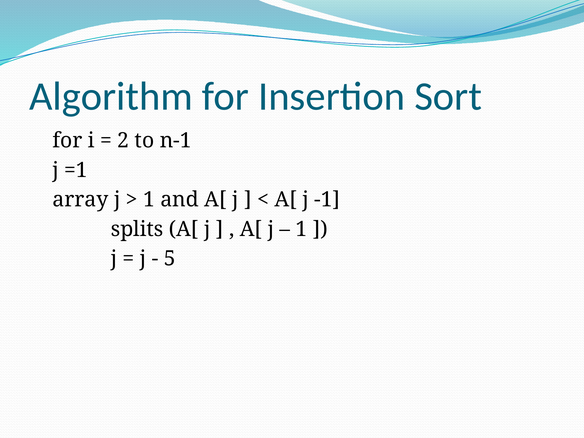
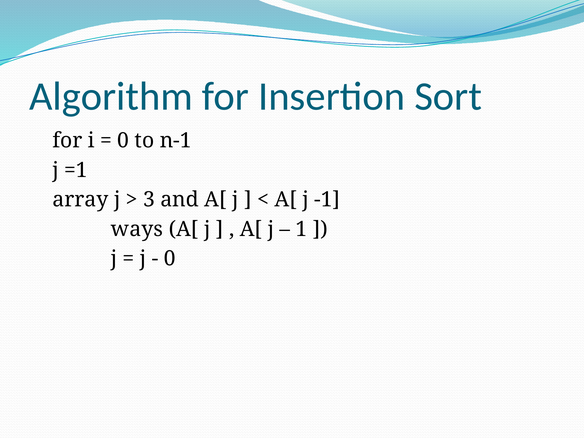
2: 2 -> 0 (123, 141)
1: 1 -> 3 (149, 200)
splits: splits -> ways (137, 229)
5: 5 -> 0 (170, 259)
